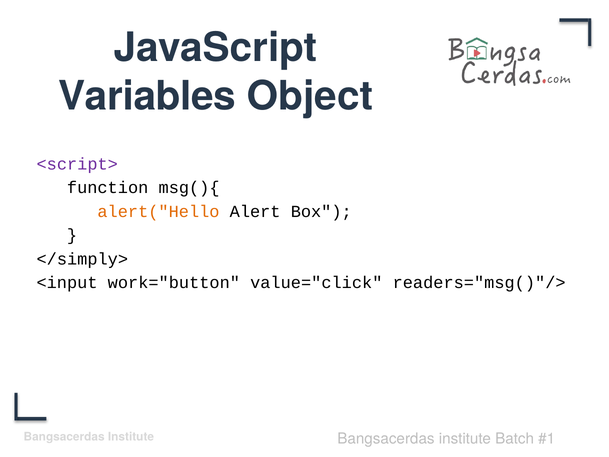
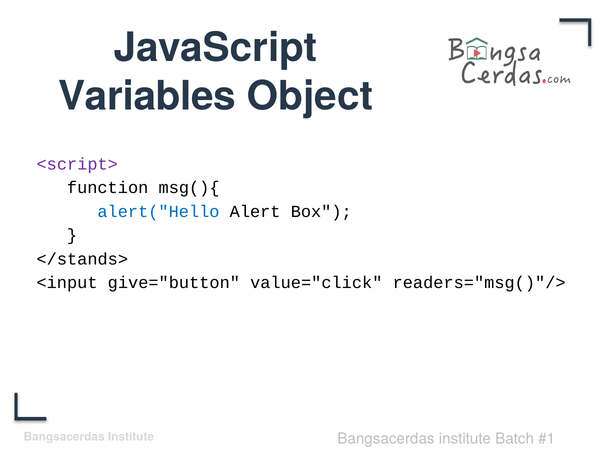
alert("Hello colour: orange -> blue (158, 211)
</simply>: </simply> -> </stands> (82, 259)
work="button: work="button -> give="button (174, 283)
